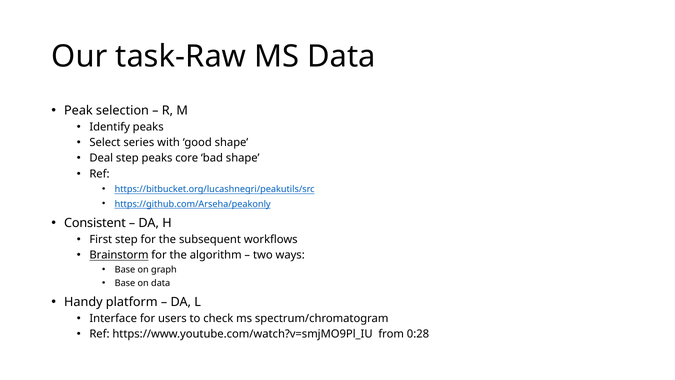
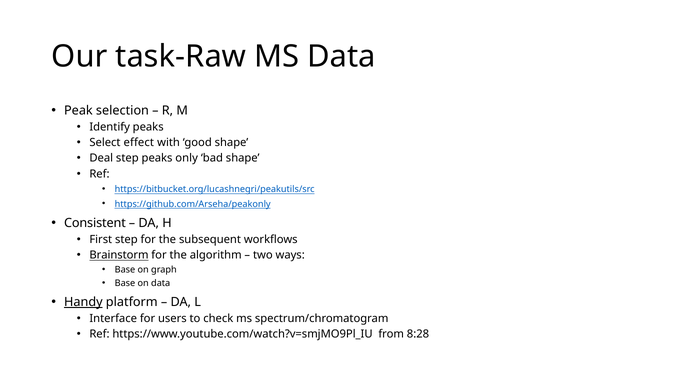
series: series -> effect (139, 142)
core: core -> only (187, 158)
Handy underline: none -> present (83, 302)
0:28: 0:28 -> 8:28 (418, 334)
